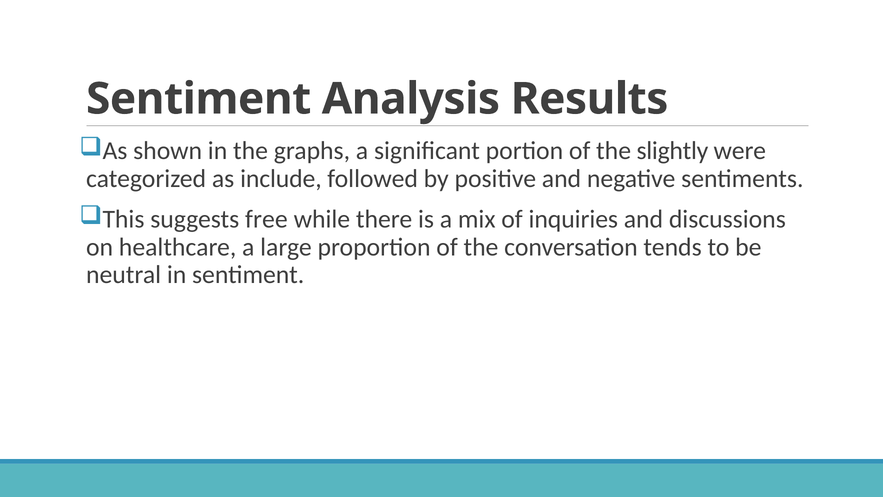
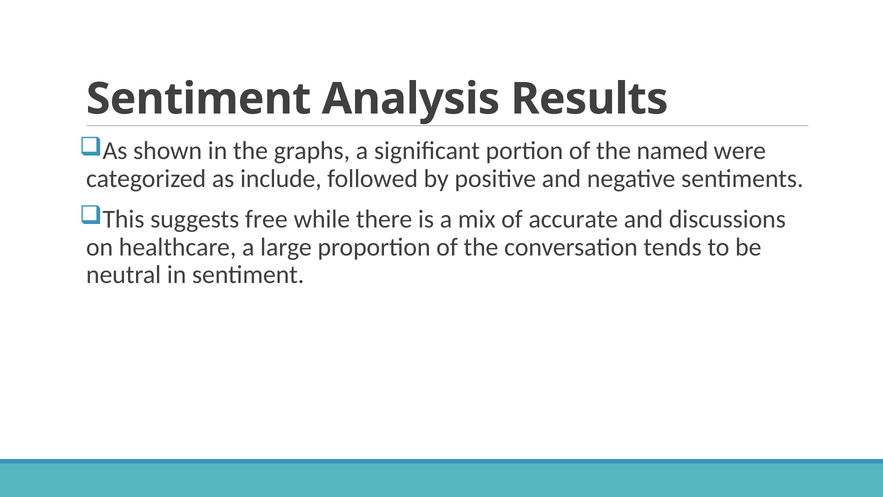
slightly: slightly -> named (672, 151)
inquiries: inquiries -> accurate (573, 219)
